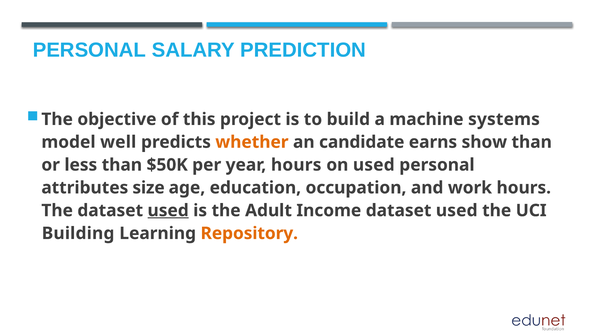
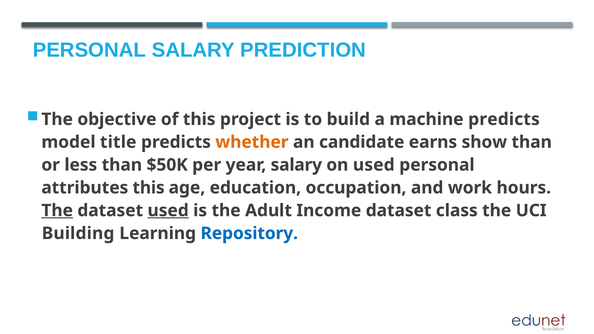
machine systems: systems -> predicts (504, 119)
well: well -> title (118, 142)
year hours: hours -> salary (296, 165)
attributes size: size -> this (149, 188)
The underline: none -> present (57, 211)
Income dataset used: used -> class (457, 211)
Repository colour: orange -> blue (249, 233)
